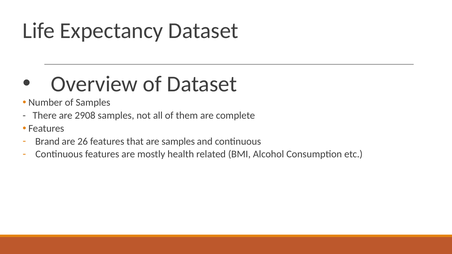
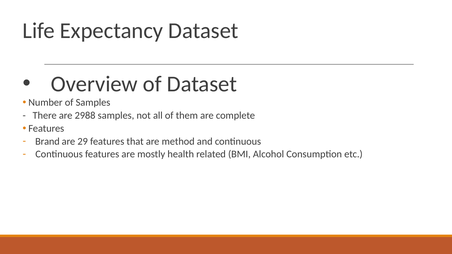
2908: 2908 -> 2988 (85, 116)
26: 26 -> 29 (83, 141)
are samples: samples -> method (178, 141)
